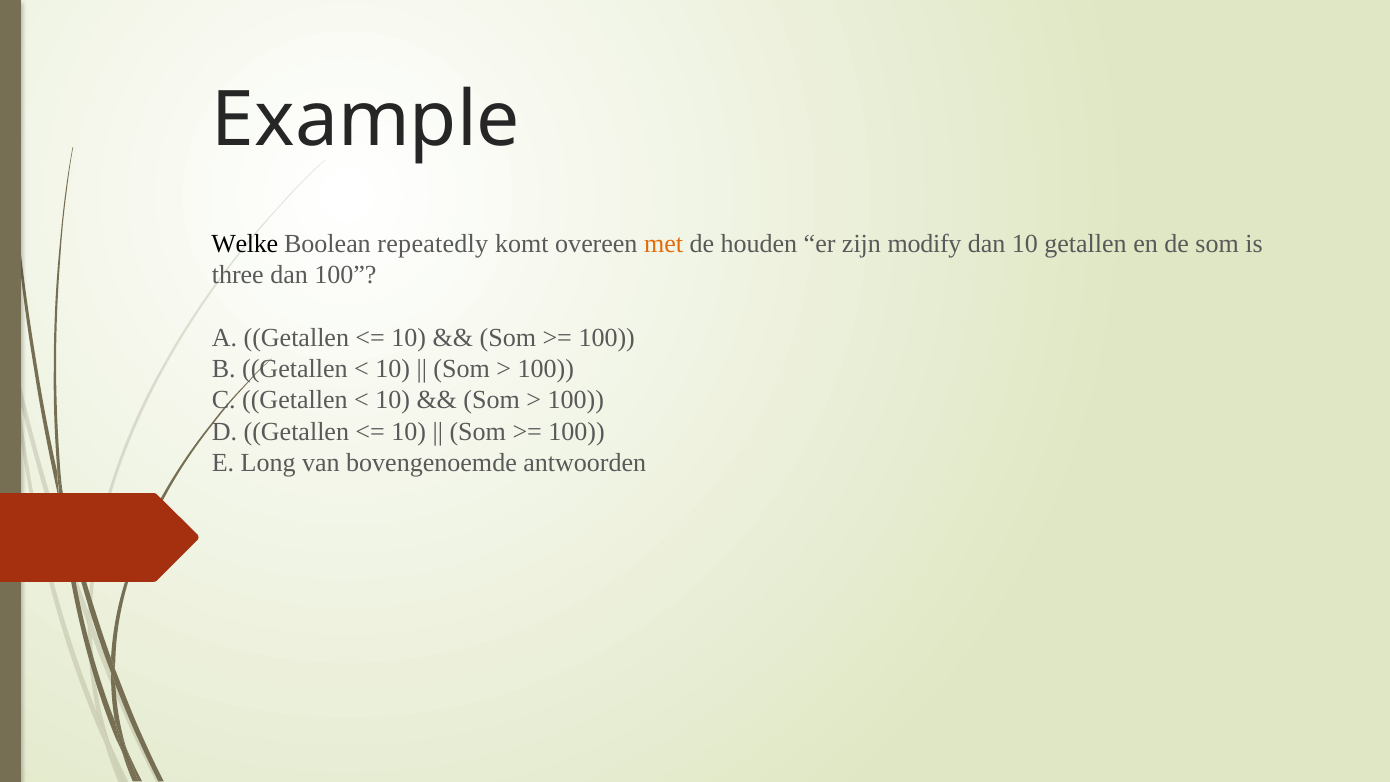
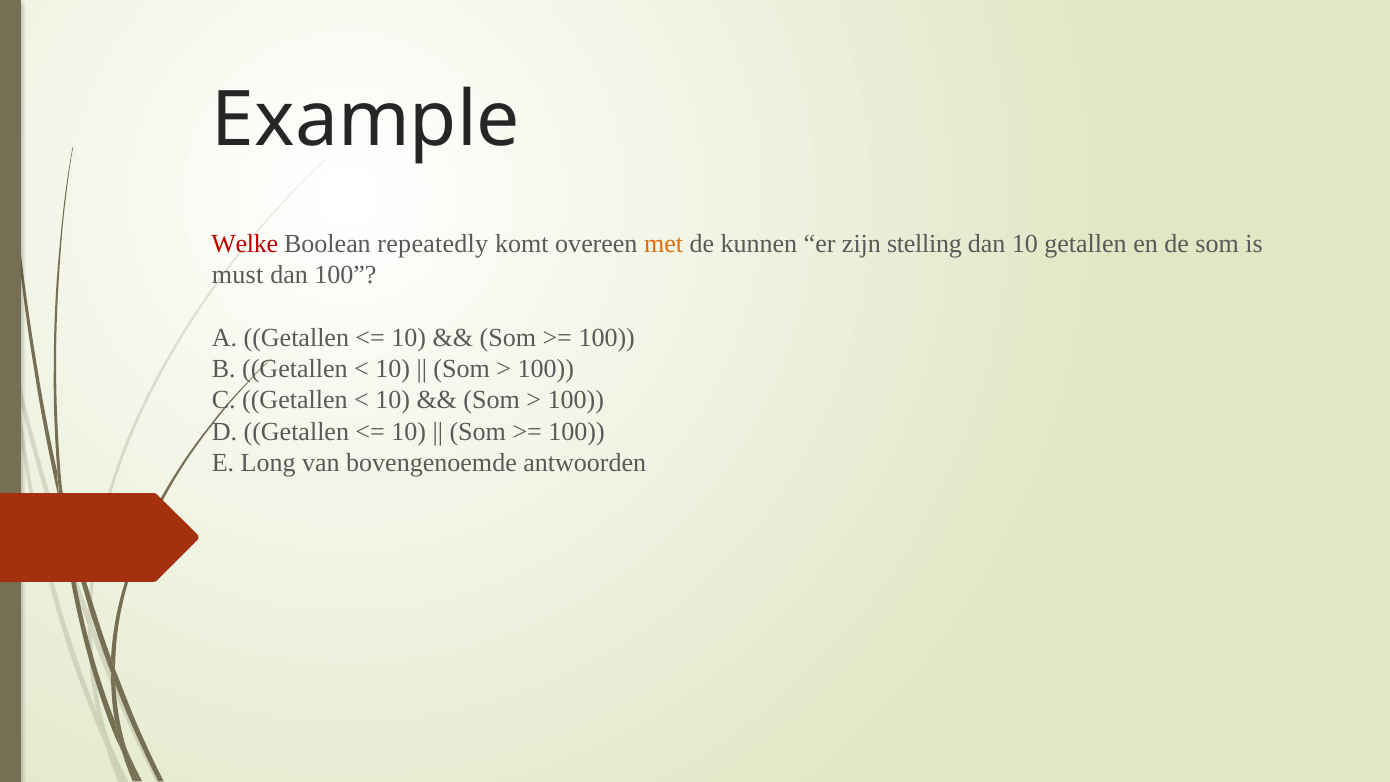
Welke colour: black -> red (245, 244)
houden: houden -> kunnen (759, 244)
modify: modify -> stelling (925, 244)
three: three -> must (238, 275)
